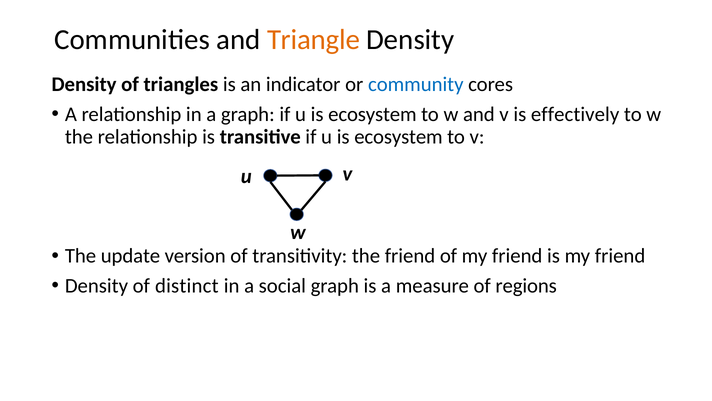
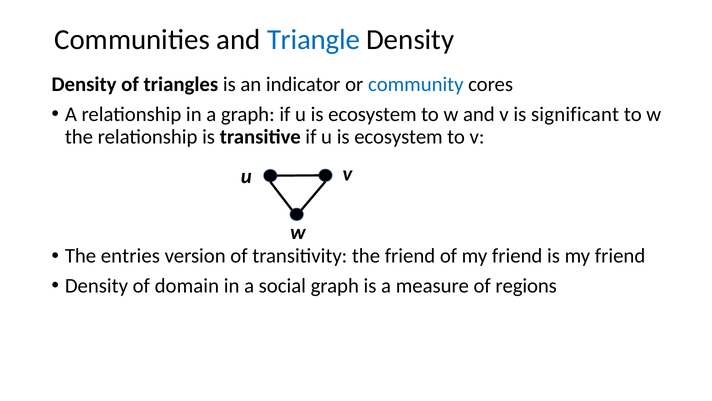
Triangle colour: orange -> blue (314, 39)
effectively: effectively -> significant (575, 114)
update: update -> entries (130, 256)
distinct: distinct -> domain (187, 286)
